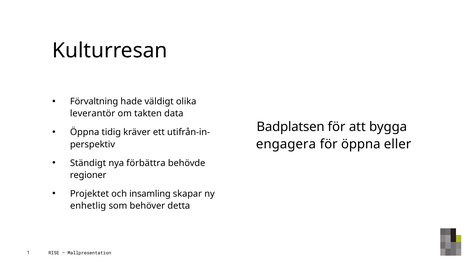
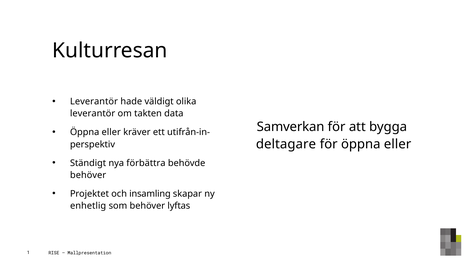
Förvaltning: Förvaltning -> Leverantör (94, 101)
Badplatsen: Badplatsen -> Samverkan (291, 127)
tidig: tidig -> eller (111, 132)
engagera: engagera -> deltagare (286, 144)
regioner: regioner -> behöver (88, 175)
detta: detta -> lyftas (179, 206)
